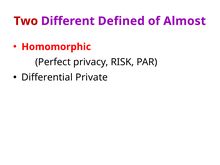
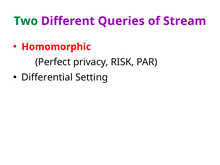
Two colour: red -> green (26, 21)
Defined: Defined -> Queries (121, 21)
Almost: Almost -> Stream (185, 21)
Private: Private -> Setting (92, 77)
